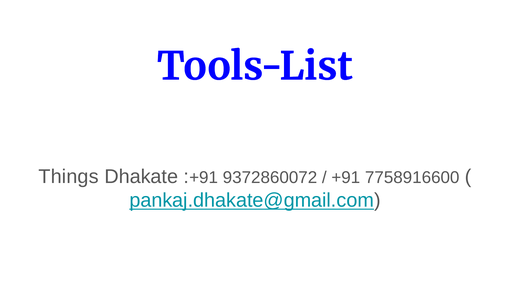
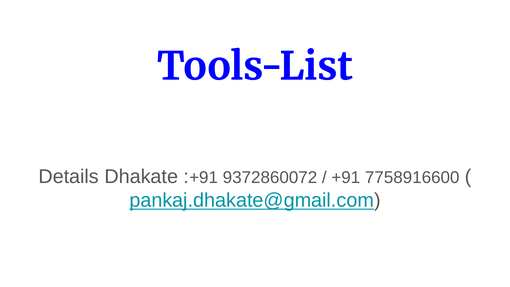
Things: Things -> Details (69, 176)
